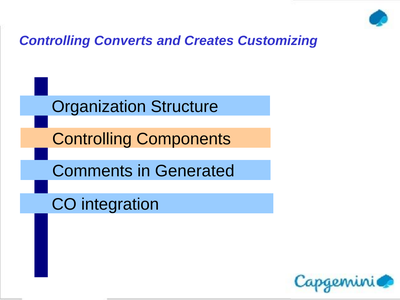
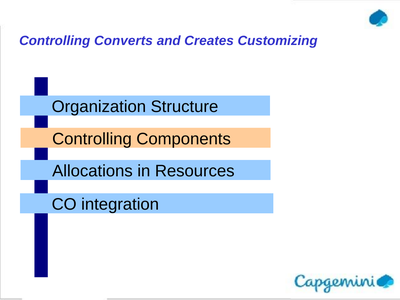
Comments: Comments -> Allocations (92, 171)
Generated: Generated -> Resources (195, 171)
